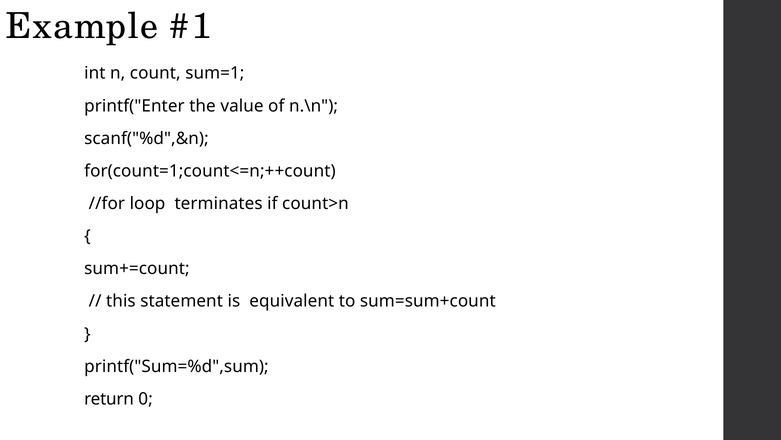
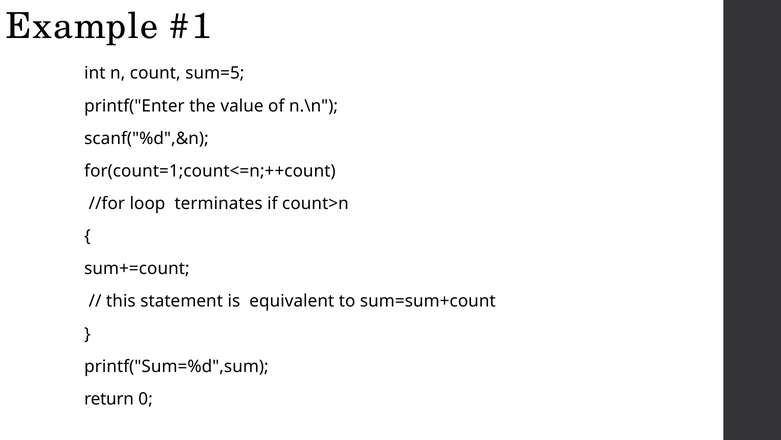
sum=1: sum=1 -> sum=5 (215, 73)
